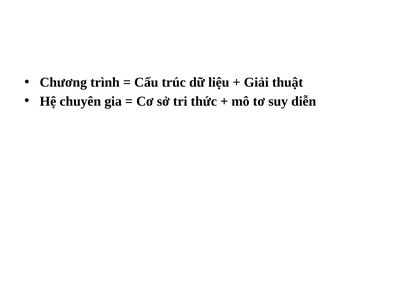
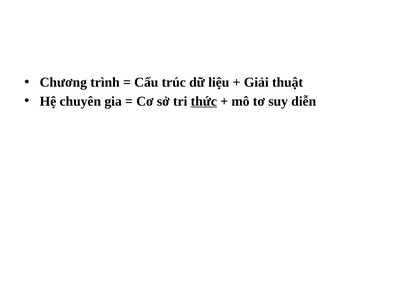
thức underline: none -> present (204, 101)
